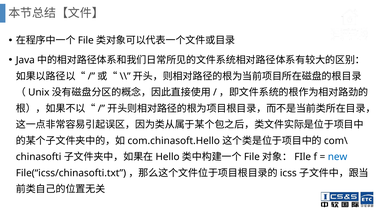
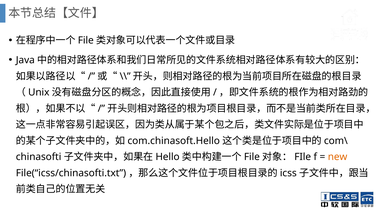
new colour: blue -> orange (338, 157)
